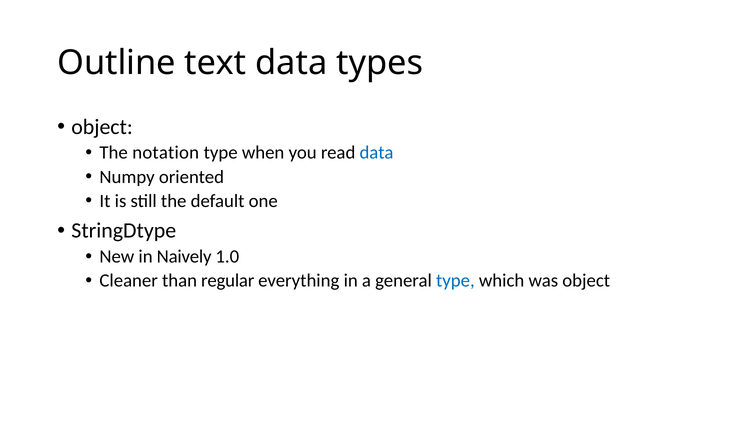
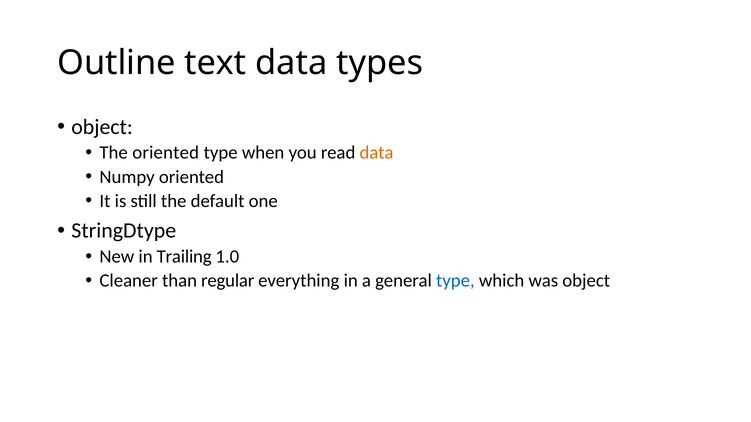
The notation: notation -> oriented (166, 153)
data colour: blue -> orange (377, 153)
Naively: Naively -> Trailing (184, 257)
